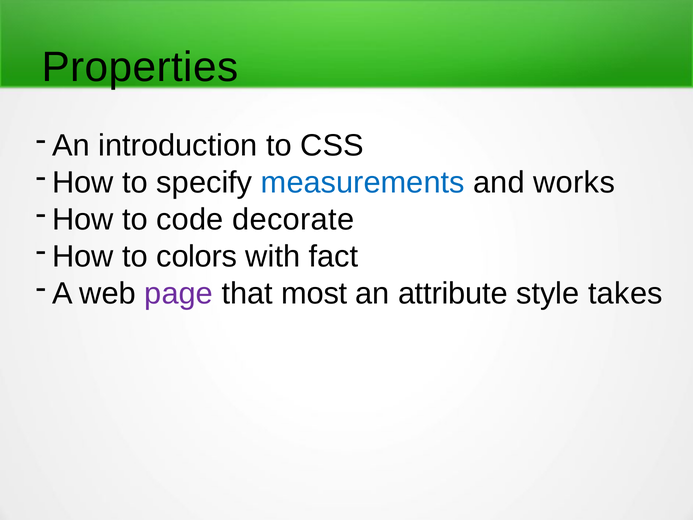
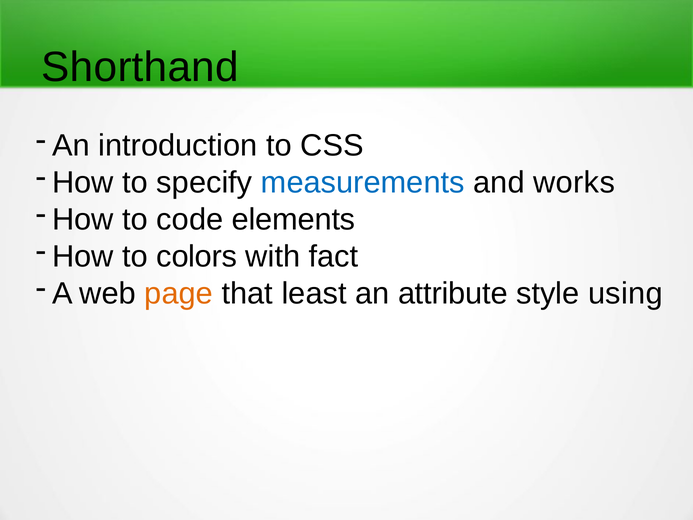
Properties: Properties -> Shorthand (140, 67)
decorate: decorate -> elements (294, 219)
page colour: purple -> orange (179, 293)
most: most -> least (314, 293)
takes: takes -> using (625, 293)
